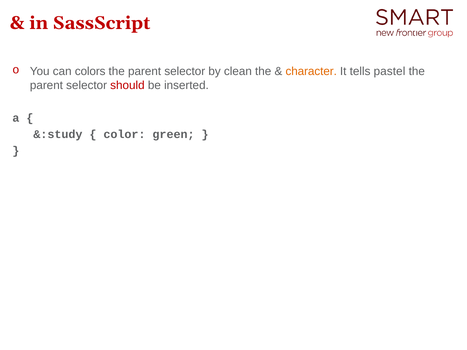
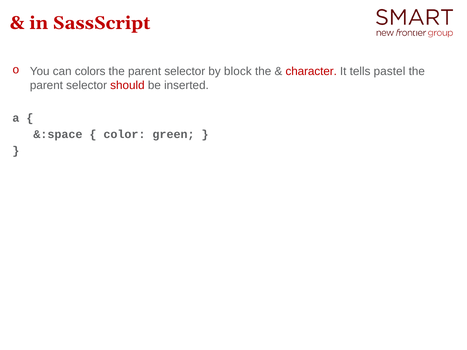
clean: clean -> block (238, 71)
character colour: orange -> red (311, 71)
&:study: &:study -> &:space (58, 134)
